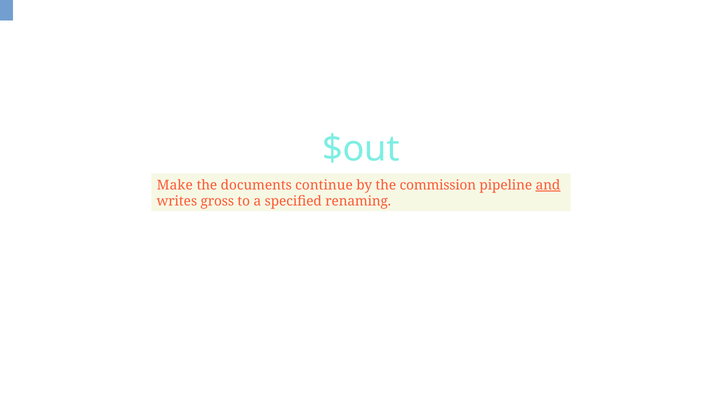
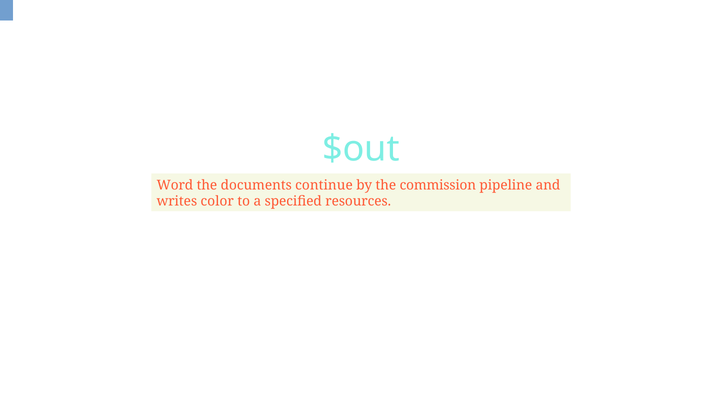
Make: Make -> Word (175, 185)
and underline: present -> none (548, 185)
gross: gross -> color (217, 201)
renaming: renaming -> resources (358, 201)
